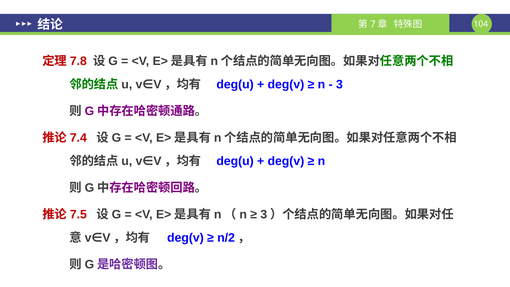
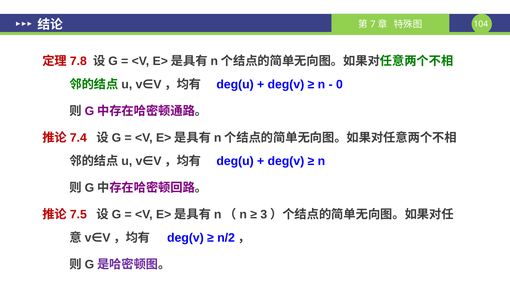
3: 3 -> 0 (339, 84)
